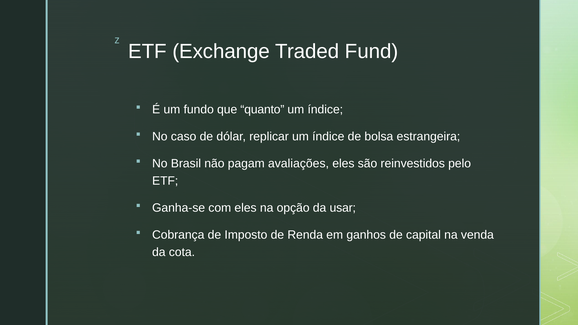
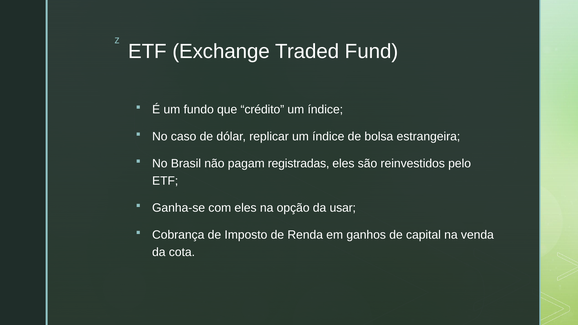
quanto: quanto -> crédito (262, 110)
avaliações: avaliações -> registradas (299, 163)
